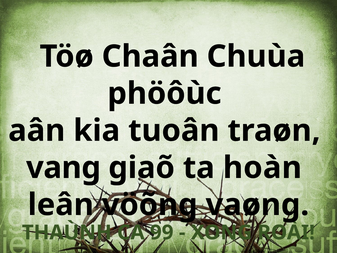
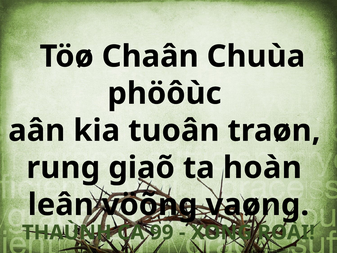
vang: vang -> rung (63, 168)
